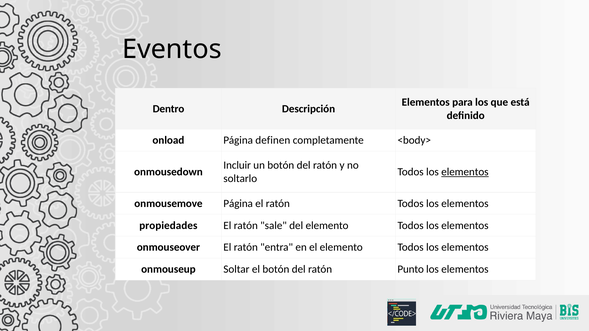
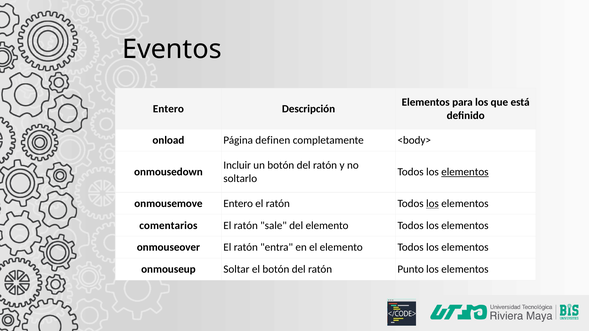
Dentro: Dentro -> Entero (168, 109)
onmousemove Página: Página -> Entero (238, 204)
los underline: none -> present (432, 204)
propiedades: propiedades -> comentarios (168, 226)
